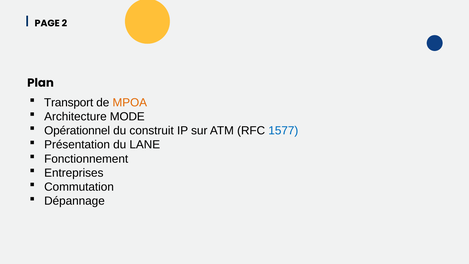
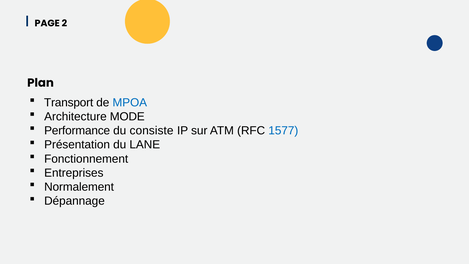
MPOA colour: orange -> blue (130, 102)
Opérationnel: Opérationnel -> Performance (77, 131)
construit: construit -> consiste (152, 131)
Commutation: Commutation -> Normalement (79, 187)
